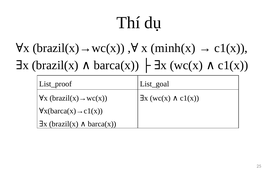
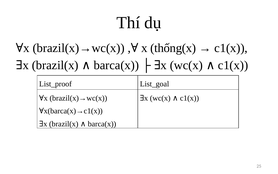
minh(x: minh(x -> thống(x (173, 48)
